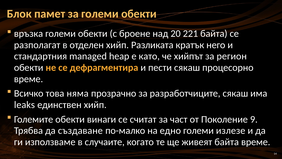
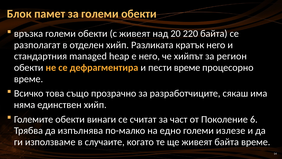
с броене: броене -> живеят (135, 33)
221: 221 -> 220 (190, 33)
е като: като -> него (149, 56)
пести сякаш: сякаш -> време (187, 67)
няма: няма -> също (78, 93)
leaks: leaks -> няма (25, 105)
9: 9 -> 6 (254, 119)
създаване: създаване -> изпълнява (80, 130)
